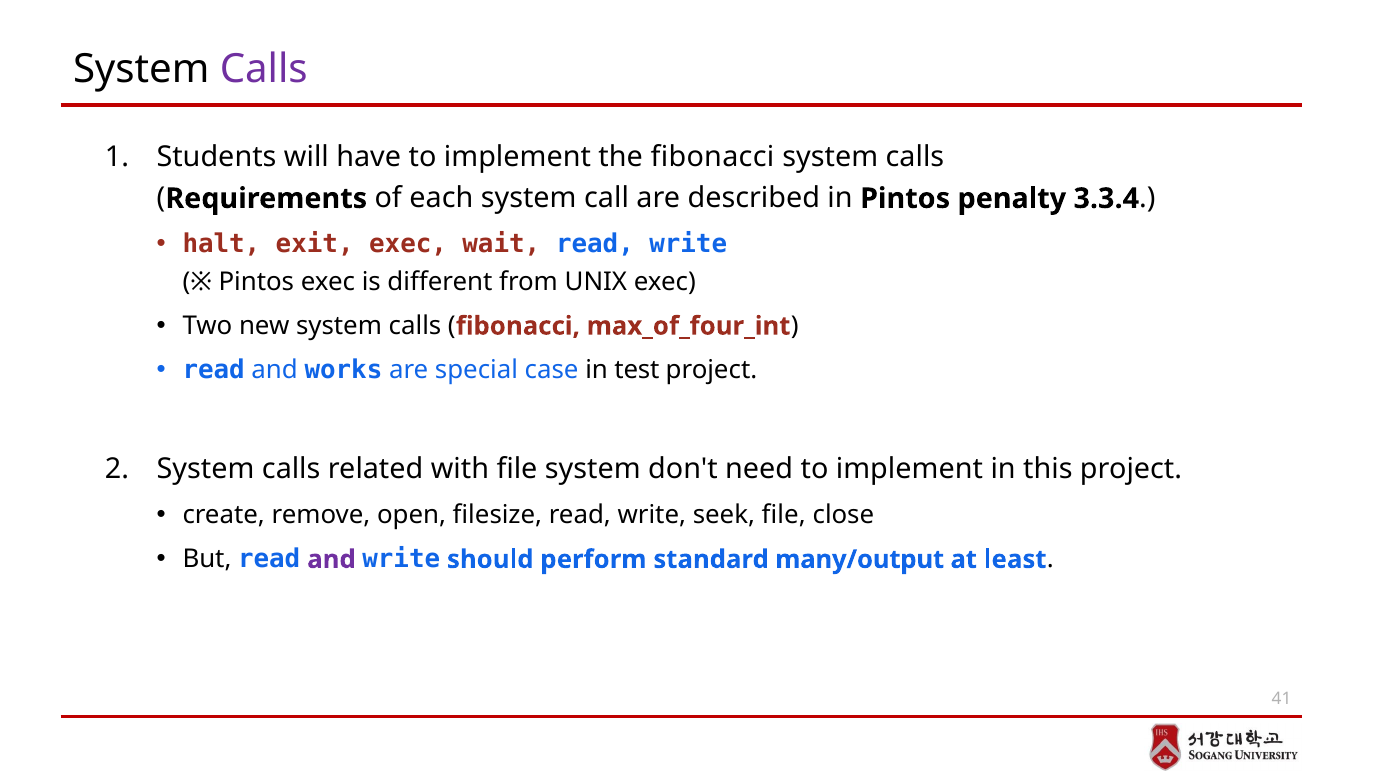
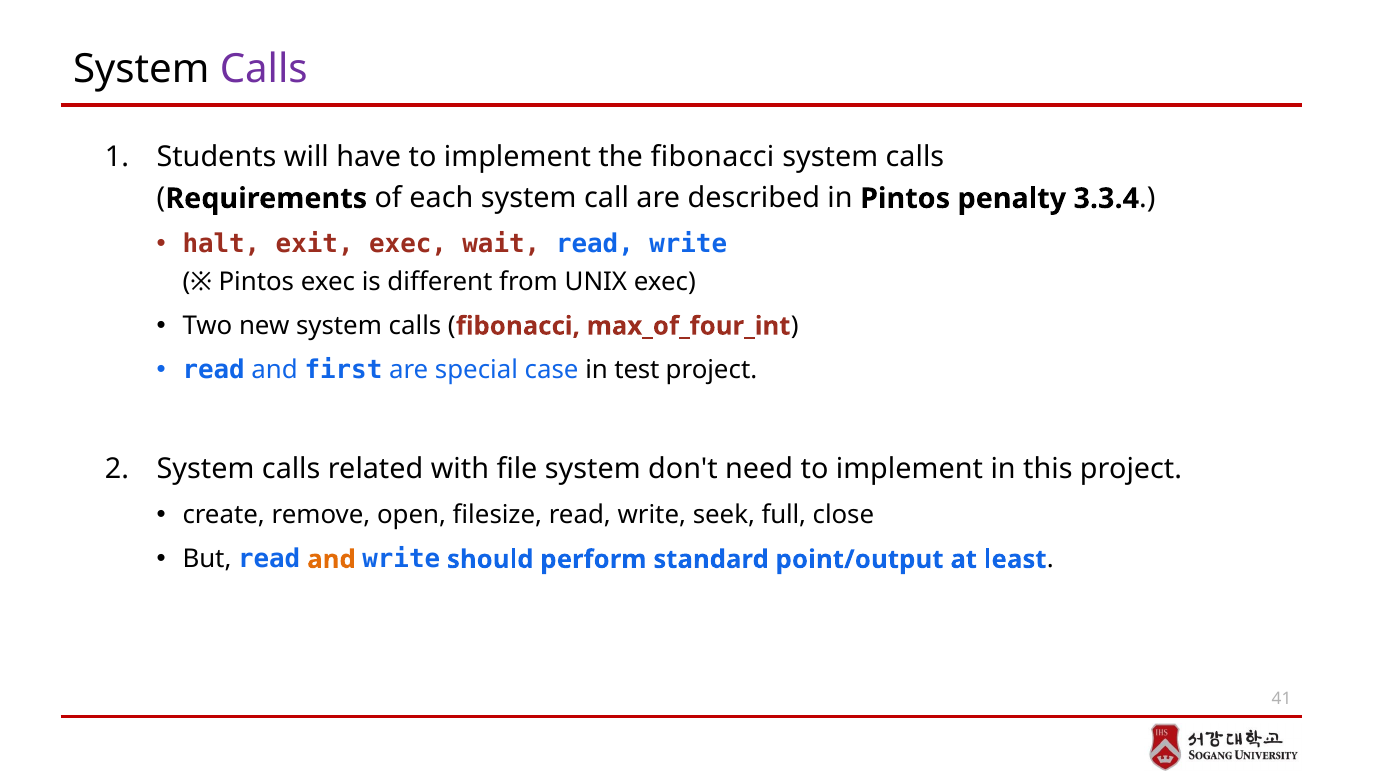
works: works -> first (343, 370)
seek file: file -> full (784, 515)
and colour: purple -> orange (331, 559)
many/output: many/output -> point/output (860, 559)
